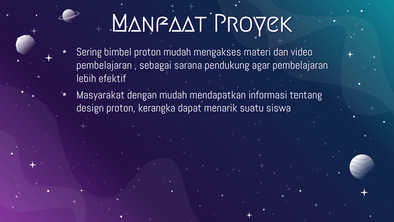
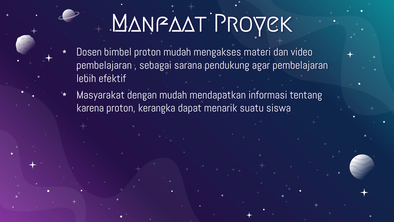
Sering: Sering -> Dosen (89, 52)
design: design -> karena (90, 108)
